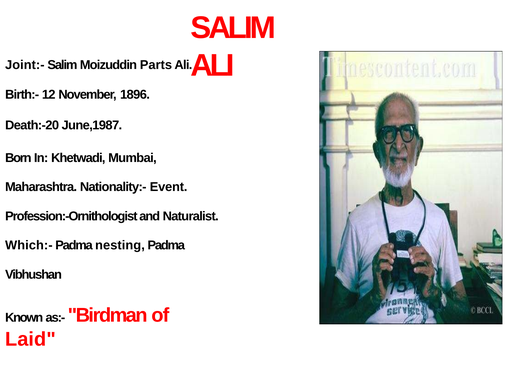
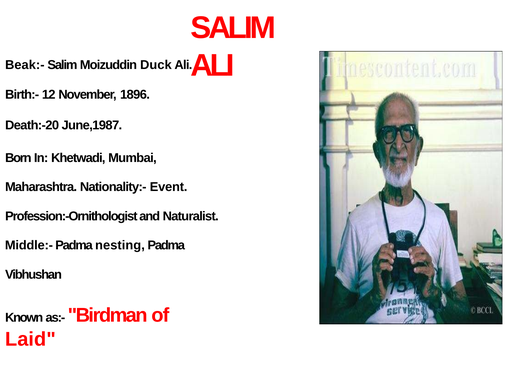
Joint:-: Joint:- -> Beak:- (25, 65)
Parts: Parts -> Duck (156, 65)
Which:-: Which:- -> Middle:- (29, 245)
